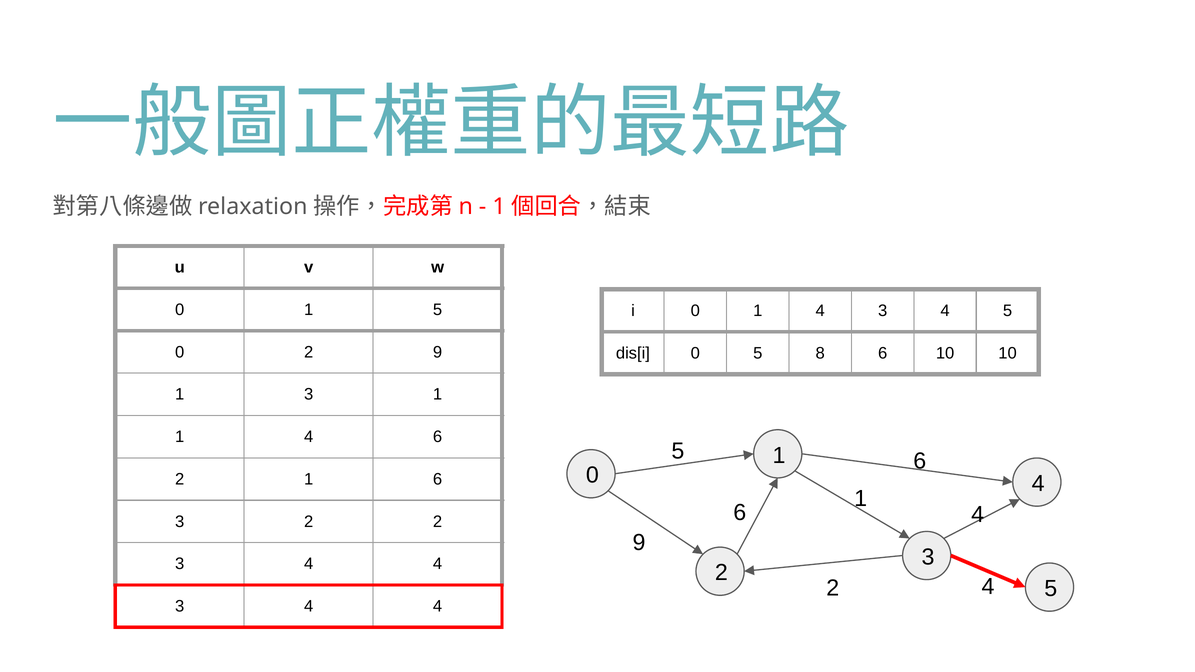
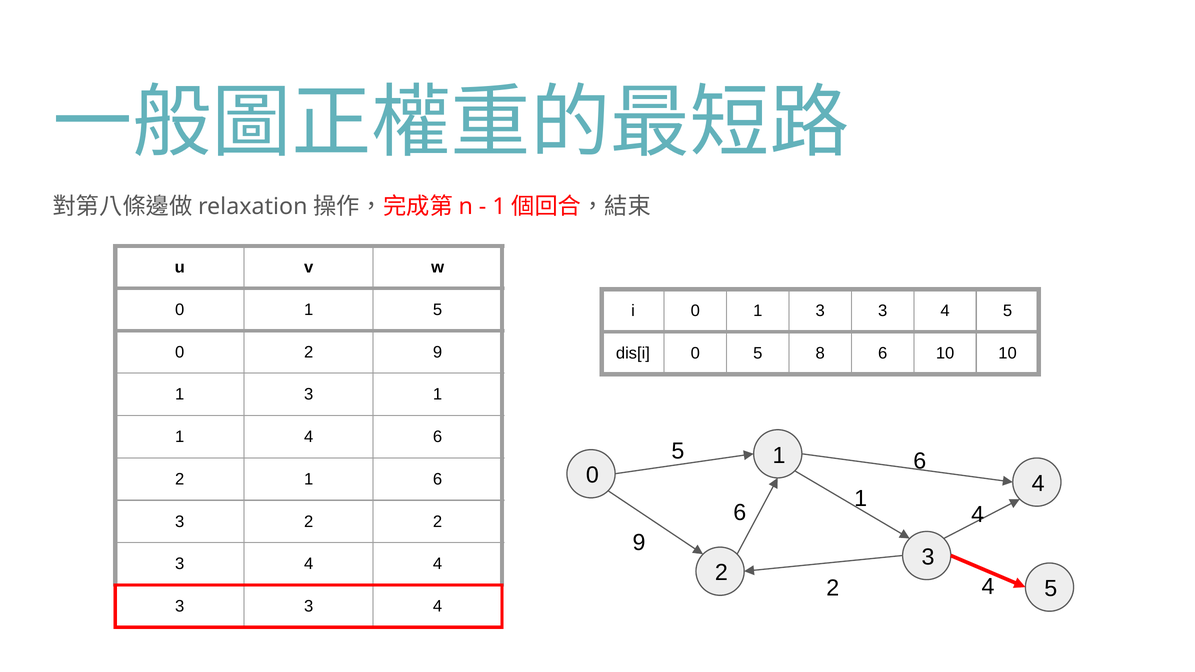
0 1 4: 4 -> 3 (820, 311)
4: 4 -> 3 (309, 607)
